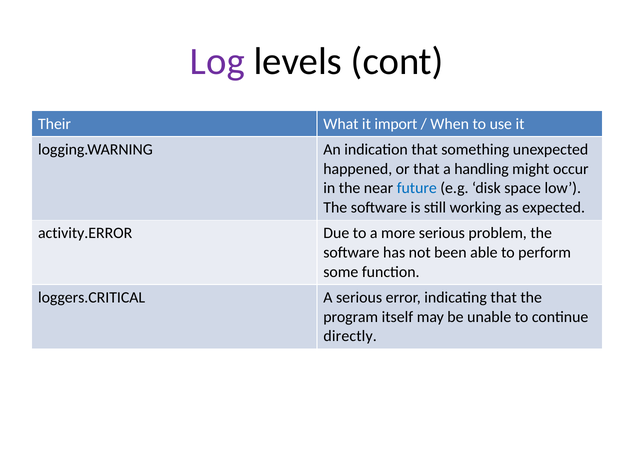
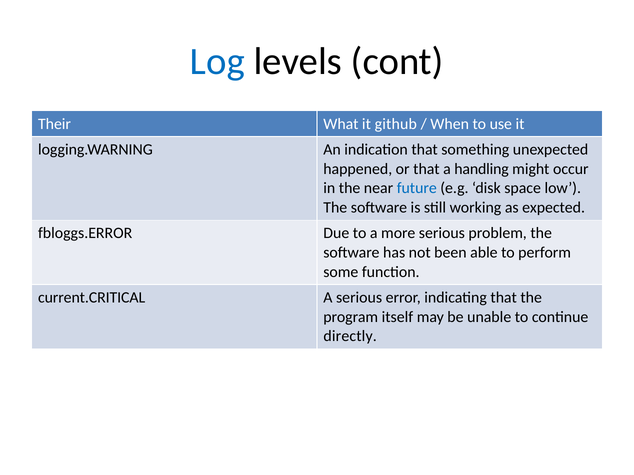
Log colour: purple -> blue (217, 61)
import: import -> github (396, 124)
activity.ERROR: activity.ERROR -> fbloggs.ERROR (85, 233)
loggers.CRITICAL: loggers.CRITICAL -> current.CRITICAL (92, 298)
